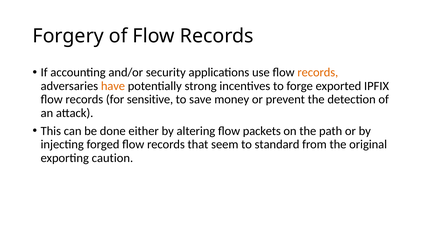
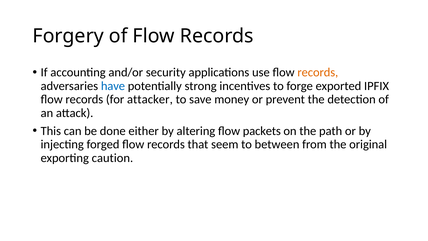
have colour: orange -> blue (113, 86)
sensitive: sensitive -> attacker (150, 99)
standard: standard -> between (277, 144)
